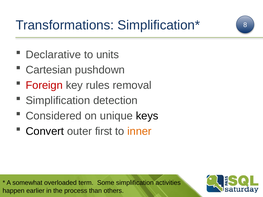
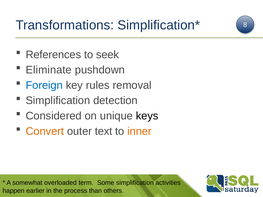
Declarative: Declarative -> References (53, 55)
units: units -> seek (108, 55)
Cartesian: Cartesian -> Eliminate (49, 70)
Foreign colour: red -> blue (44, 85)
Convert colour: black -> orange (45, 131)
first: first -> text (104, 131)
